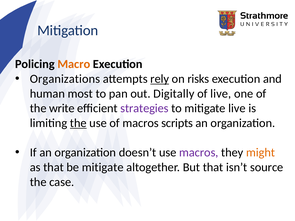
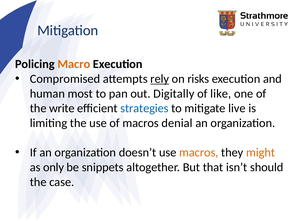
Organizations: Organizations -> Compromised (65, 79)
of live: live -> like (221, 94)
strategies colour: purple -> blue (144, 108)
the underline: present -> none (78, 123)
scripts: scripts -> denial (177, 123)
macros colour: purple -> orange (199, 153)
as that: that -> only (54, 167)
be mitigate: mitigate -> snippets (103, 167)
source: source -> should (267, 167)
